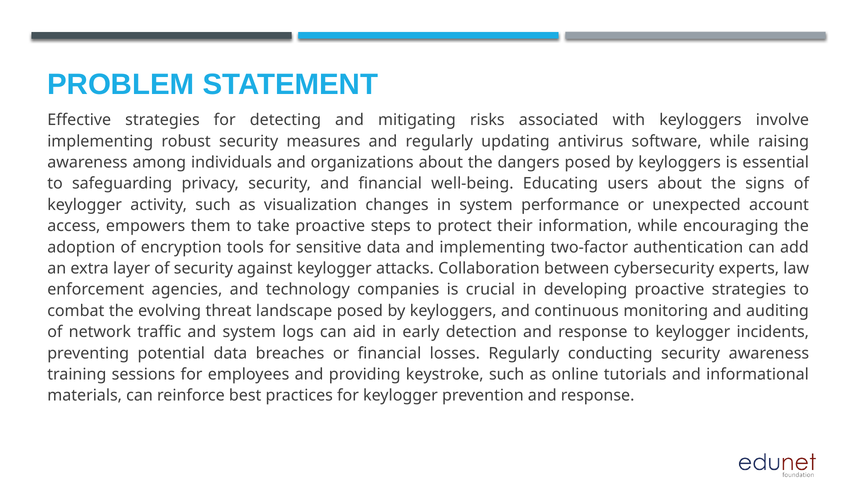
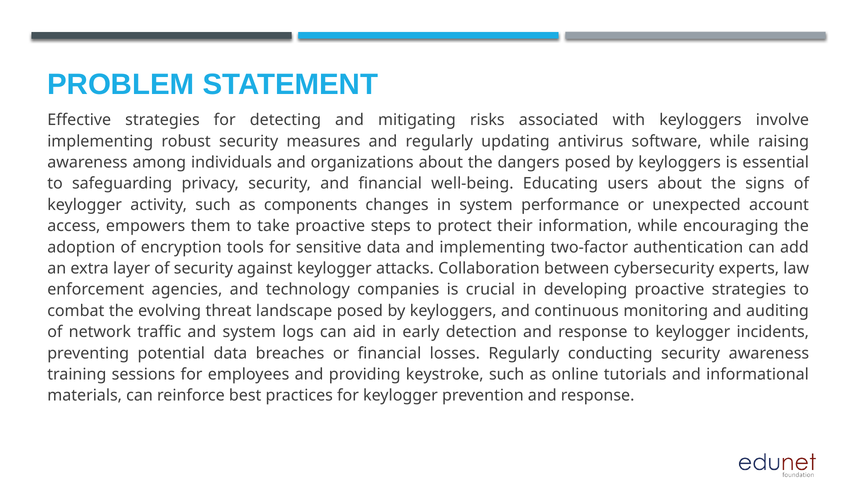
visualization: visualization -> components (311, 205)
